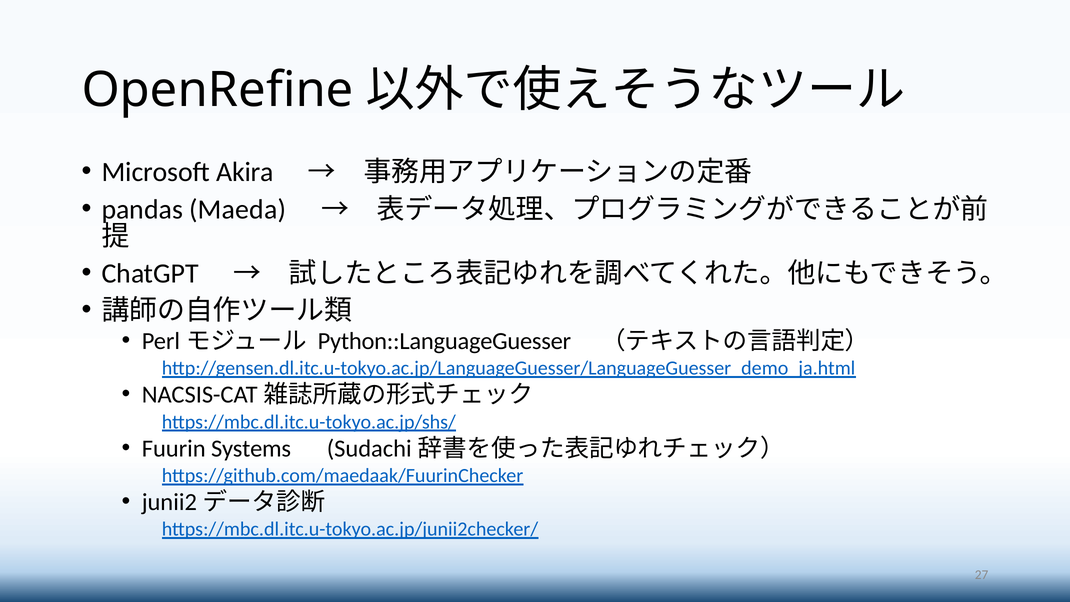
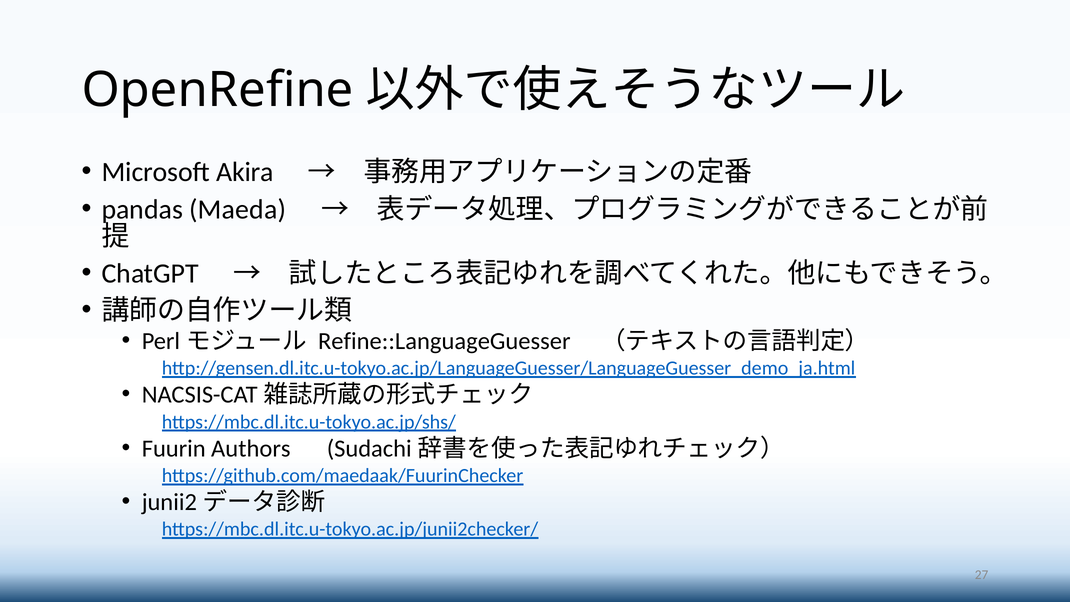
Python::LanguageGuesser: Python::LanguageGuesser -> Refine::LanguageGuesser (444, 341)
Systems: Systems -> Authors (251, 448)
